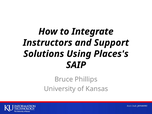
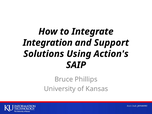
Instructors: Instructors -> Integration (48, 43)
Places's: Places's -> Action's (111, 54)
